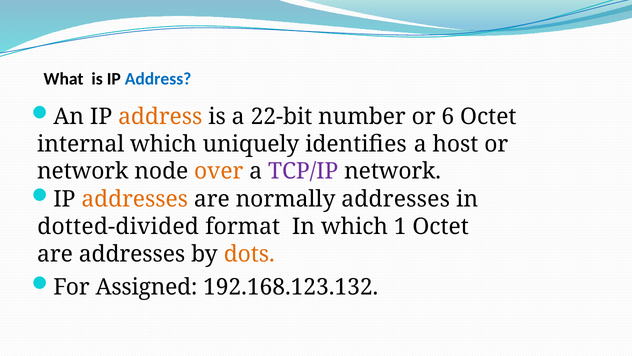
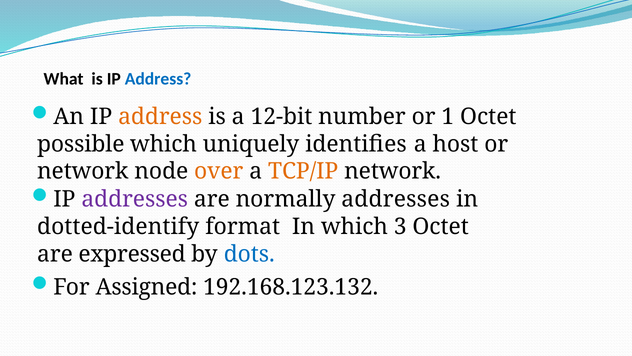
22-bit: 22-bit -> 12-bit (281, 116)
6: 6 -> 1 (448, 116)
internal: internal -> possible (81, 144)
TCP/IP colour: purple -> orange (303, 171)
addresses colour: orange -> purple (135, 199)
dotted-divided: dotted-divided -> dotted-identify (118, 226)
1: 1 -> 3 (400, 226)
are addresses: addresses -> expressed (132, 254)
dots colour: orange -> blue (249, 254)
